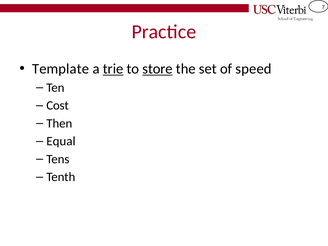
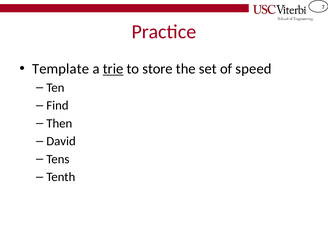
store underline: present -> none (158, 69)
Cost: Cost -> Find (57, 106)
Equal: Equal -> David (61, 141)
